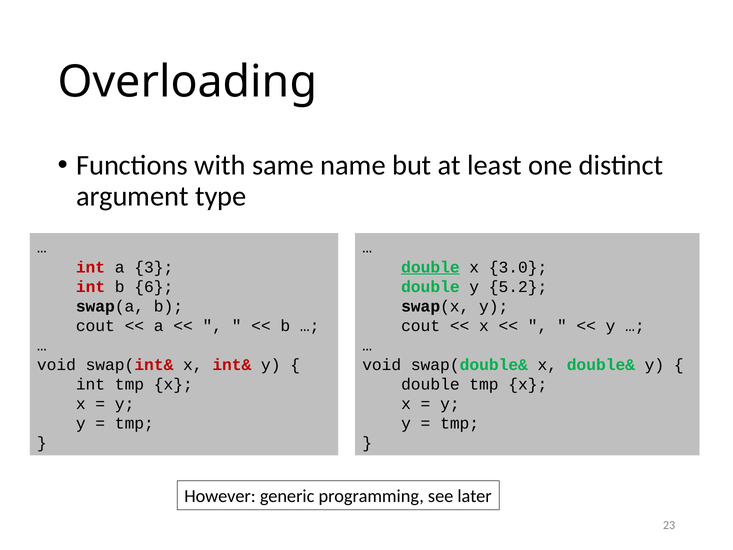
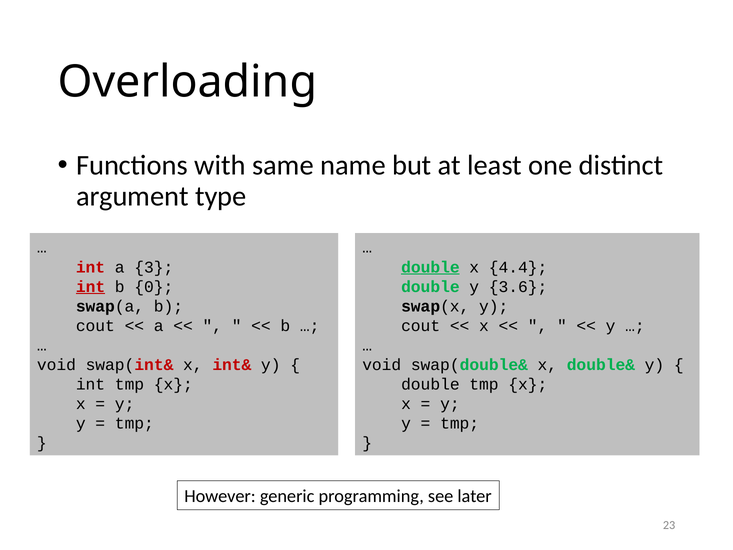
3.0: 3.0 -> 4.4 (518, 267)
int underline: none -> present (91, 287)
6: 6 -> 0 (154, 287)
5.2: 5.2 -> 3.6 (518, 287)
